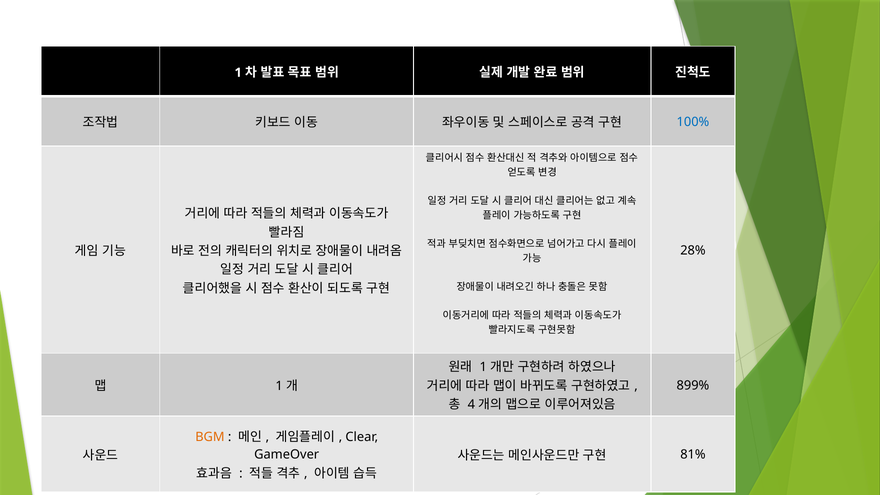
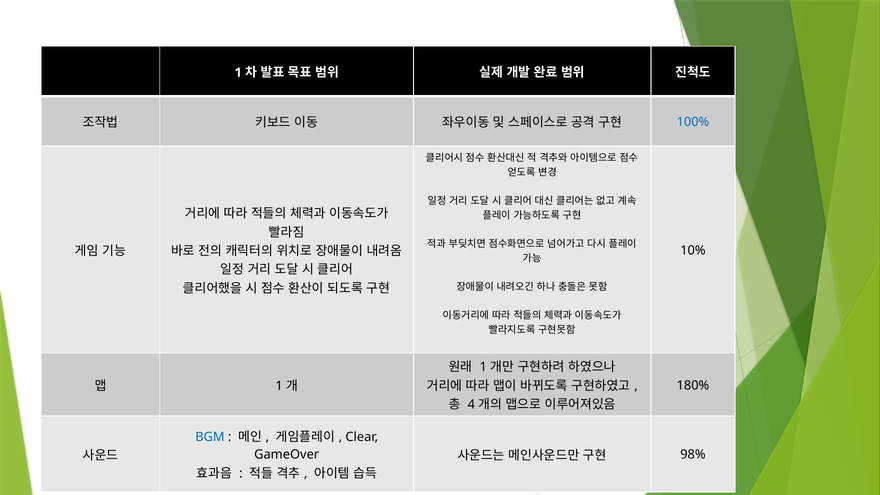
28%: 28% -> 10% (693, 250)
899%: 899% -> 180% (693, 385)
BGM colour: orange -> blue (210, 437)
81%: 81% -> 98% (693, 455)
